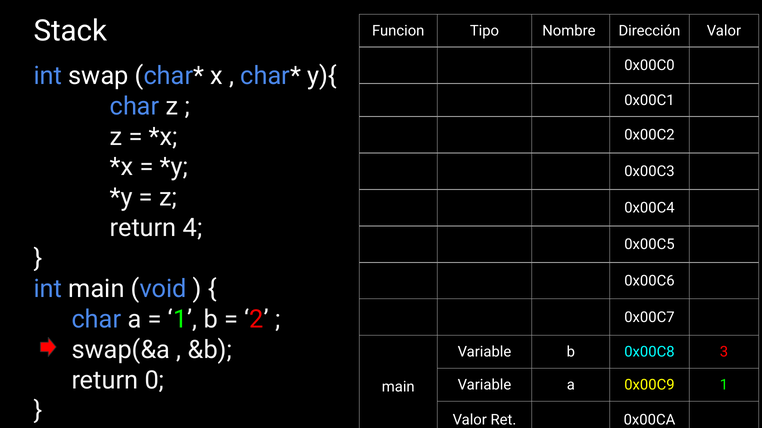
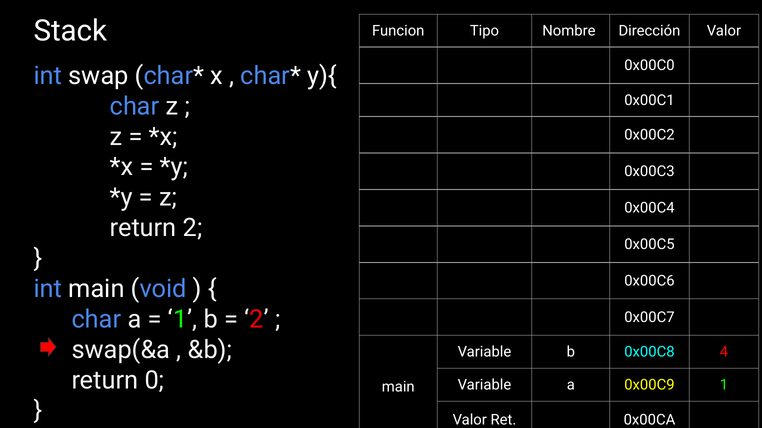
return 4: 4 -> 2 (193, 228)
3: 3 -> 4 (724, 353)
